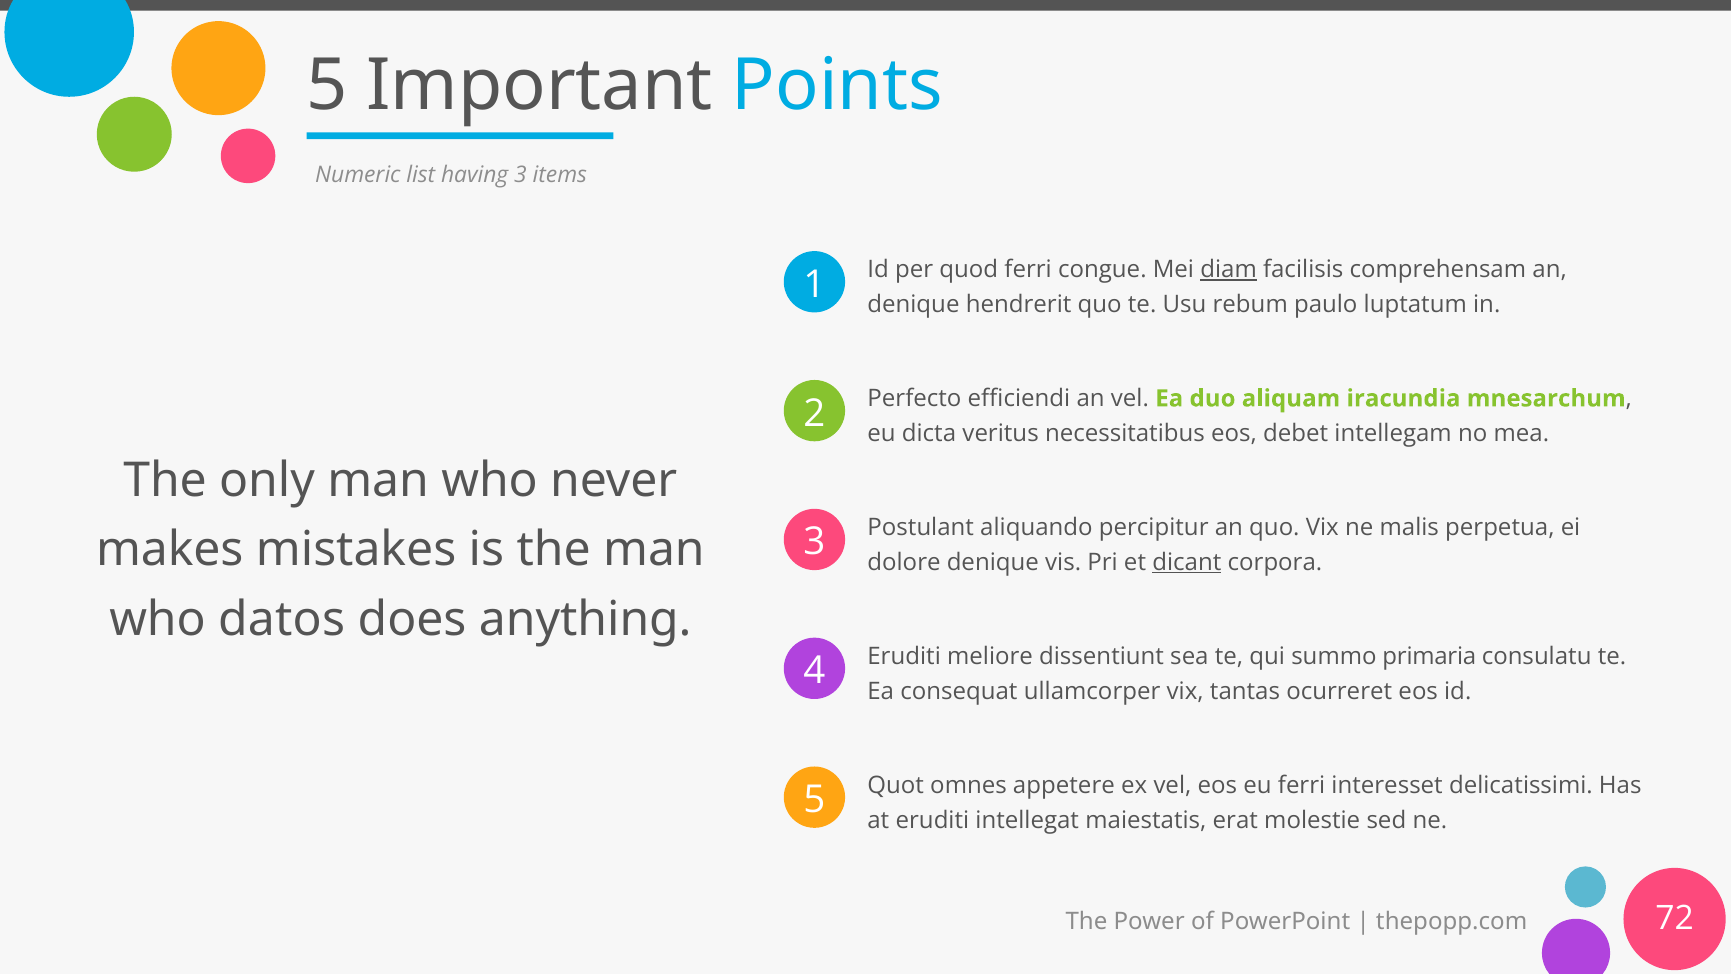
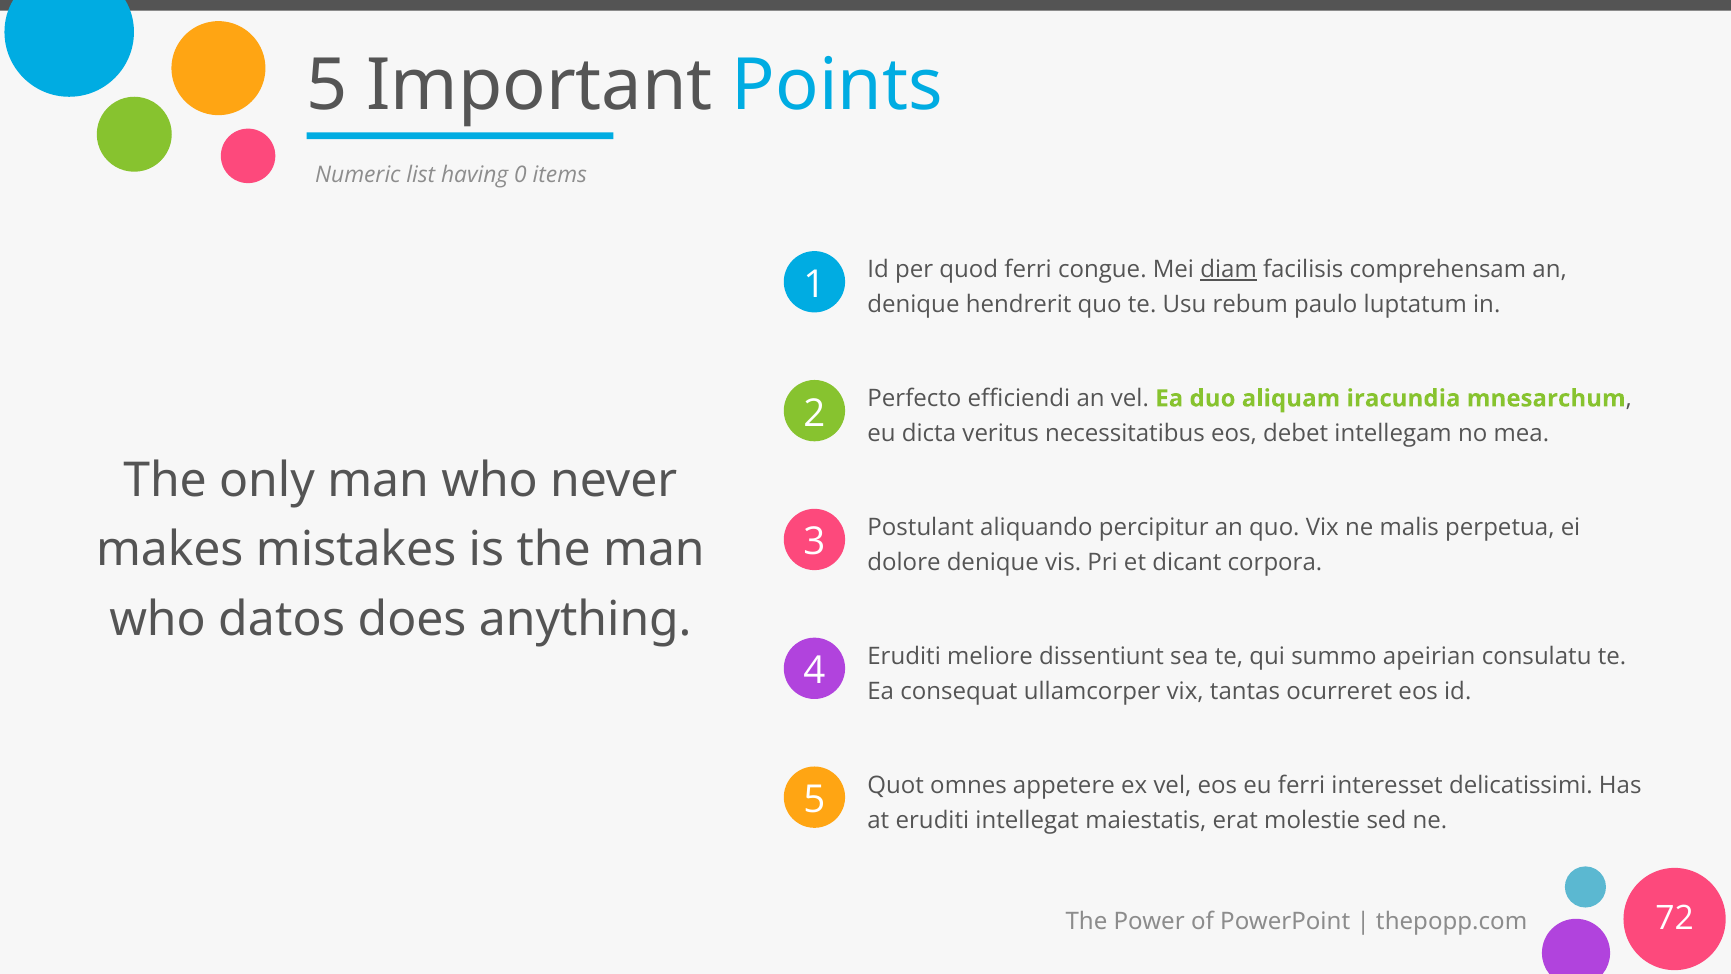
having 3: 3 -> 0 (520, 175)
dicant underline: present -> none (1187, 562)
primaria: primaria -> apeirian (1429, 656)
